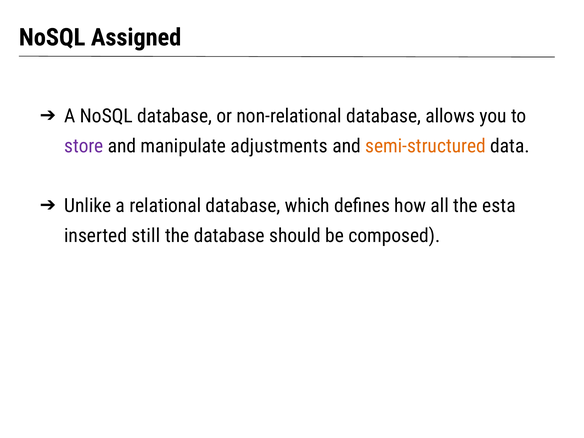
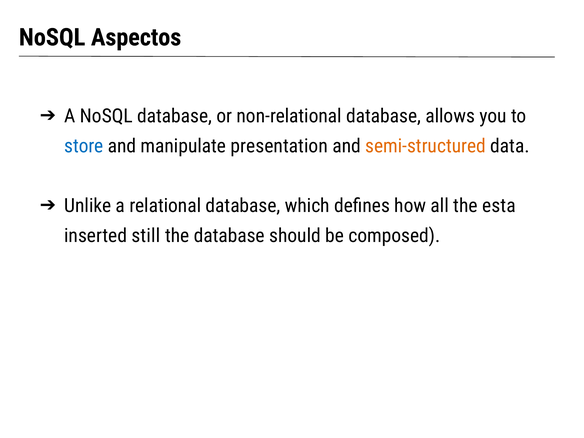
Assigned: Assigned -> Aspectos (136, 37)
store colour: purple -> blue (84, 146)
adjustments: adjustments -> presentation (279, 146)
